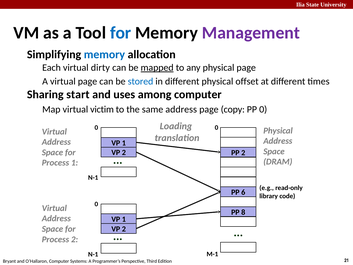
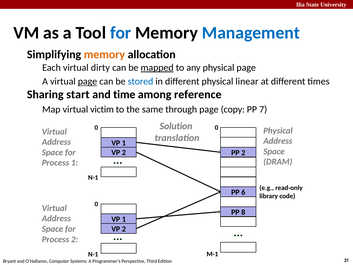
Management colour: purple -> blue (251, 33)
memory colour: blue -> orange (104, 54)
page underline: none -> present (88, 81)
offset: offset -> linear (247, 81)
uses: uses -> time (124, 94)
among computer: computer -> reference (198, 94)
same address: address -> through (181, 109)
PP 0: 0 -> 7 (263, 109)
Loading: Loading -> Solution (176, 126)
